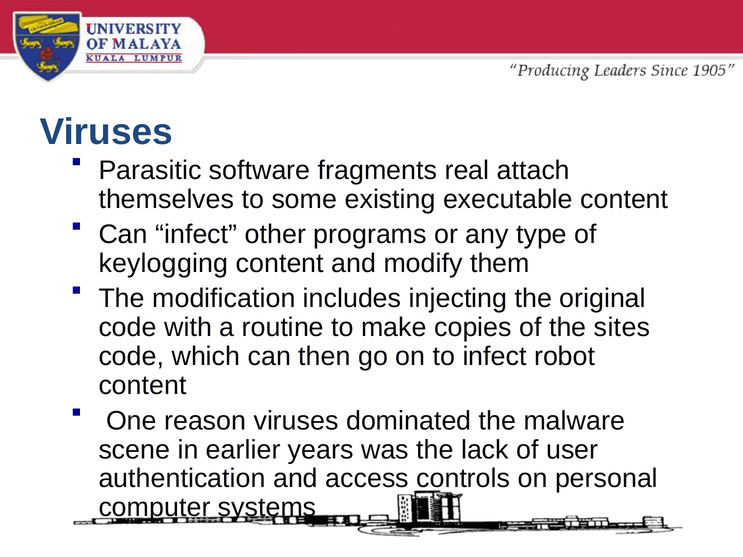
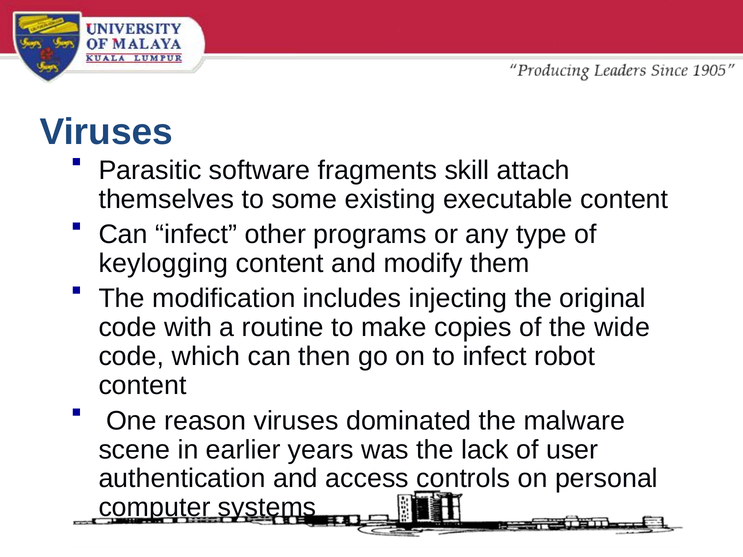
real: real -> skill (467, 170)
sites: sites -> wide (622, 328)
